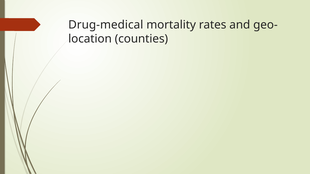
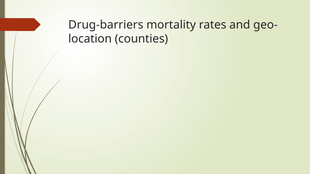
Drug-medical: Drug-medical -> Drug-barriers (106, 25)
